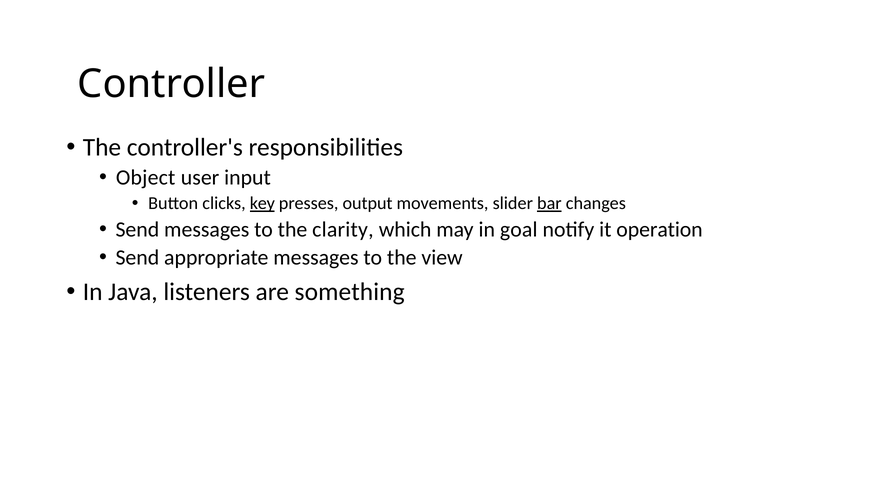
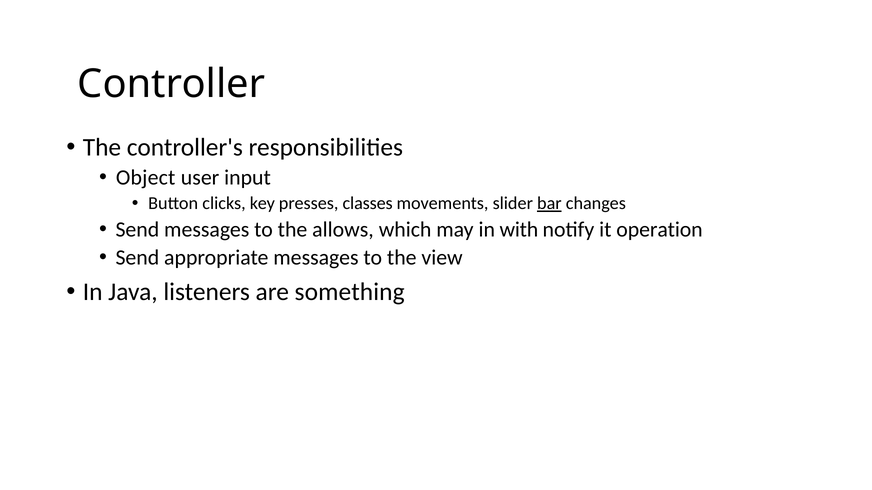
key underline: present -> none (262, 204)
output: output -> classes (368, 204)
clarity: clarity -> allows (343, 230)
goal: goal -> with (519, 230)
